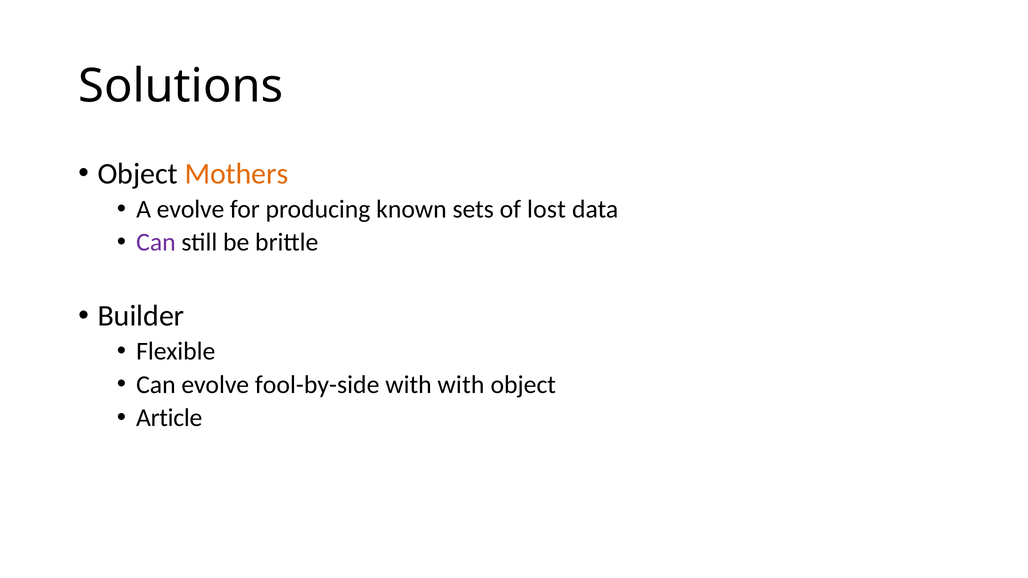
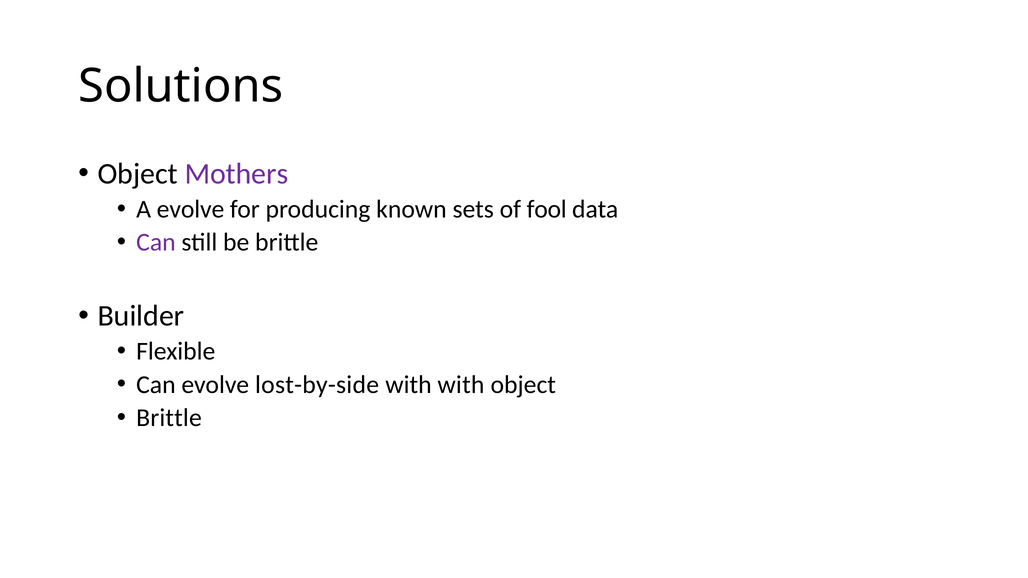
Mothers colour: orange -> purple (236, 174)
lost: lost -> fool (547, 209)
fool-by-side: fool-by-side -> lost-by-side (317, 385)
Article: Article -> Brittle (169, 418)
